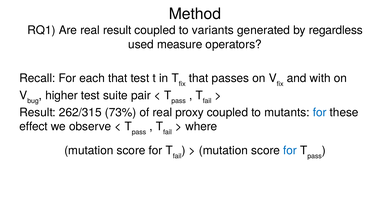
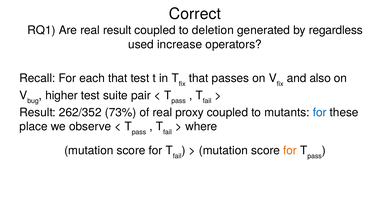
Method: Method -> Correct (195, 14)
variants: variants -> deletion (213, 30)
measure: measure -> increase (180, 44)
with: with -> also (320, 78)
262/315: 262/315 -> 262/352 (80, 112)
effect: effect -> place (34, 126)
for colour: blue -> orange (290, 150)
